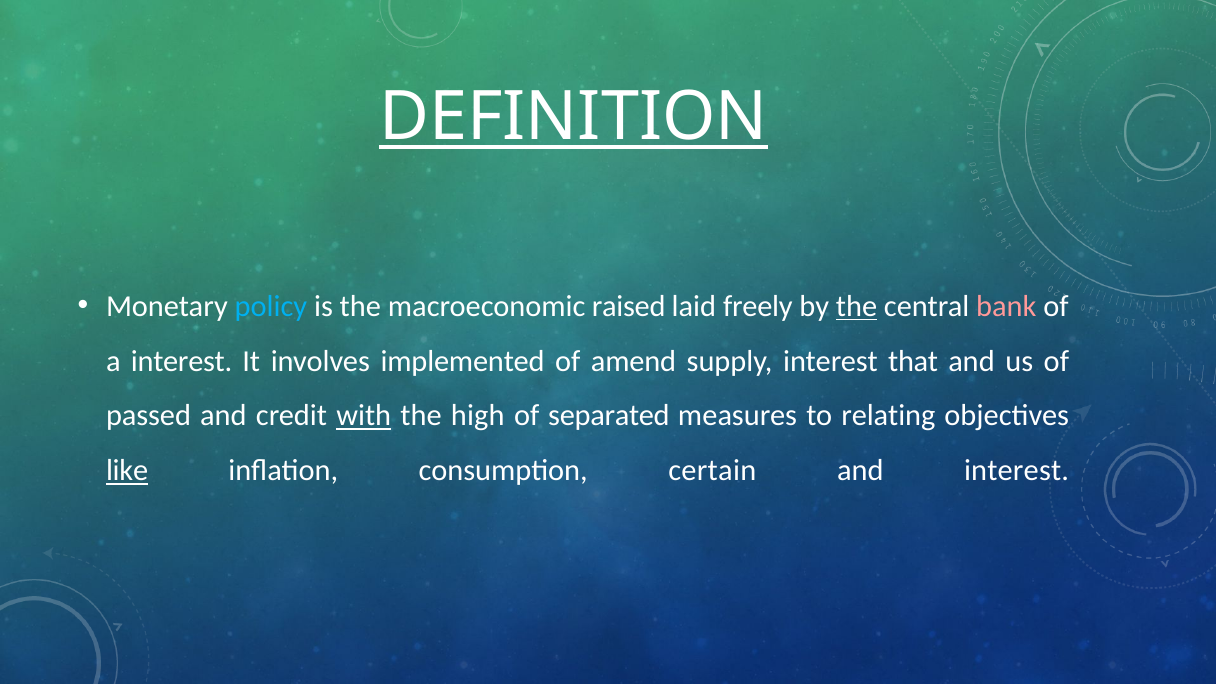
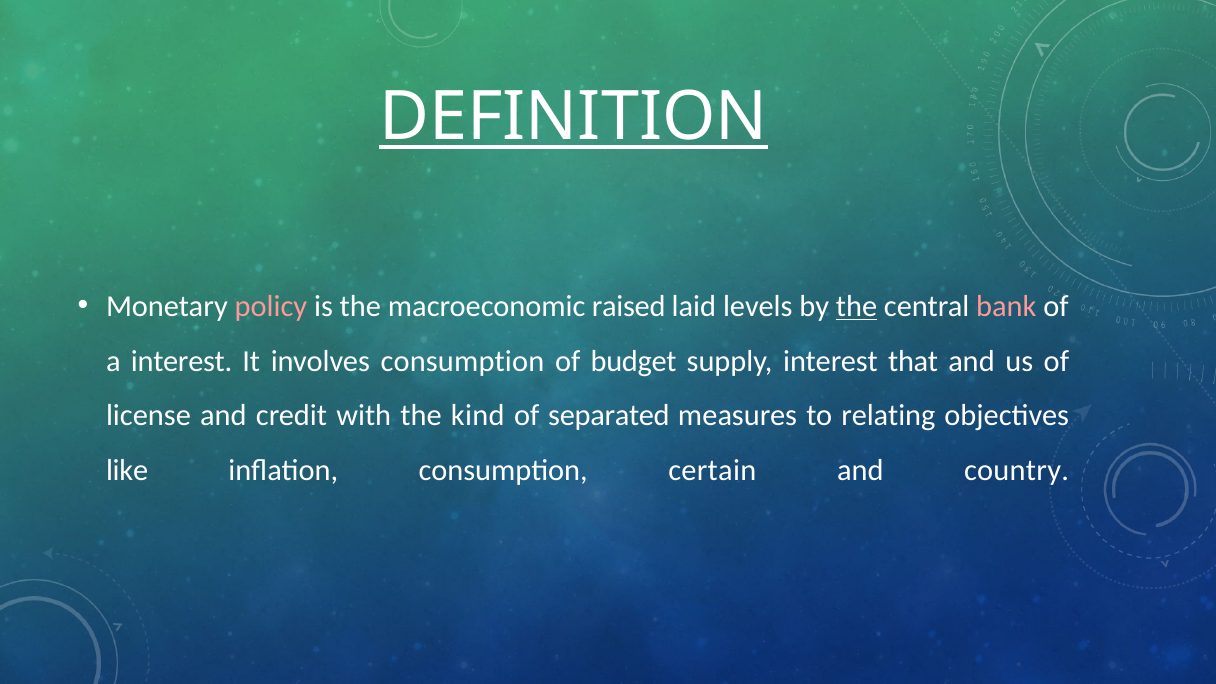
policy colour: light blue -> pink (271, 307)
freely: freely -> levels (758, 307)
involves implemented: implemented -> consumption (462, 361)
amend: amend -> budget (634, 361)
passed: passed -> license (148, 416)
with underline: present -> none (364, 416)
high: high -> kind (478, 416)
like underline: present -> none (127, 471)
and interest: interest -> country (1017, 471)
